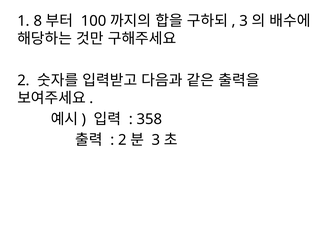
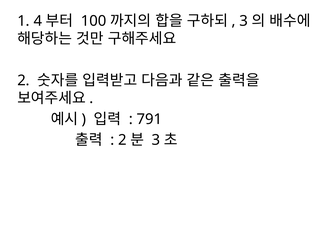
8: 8 -> 4 (38, 21)
358: 358 -> 791 (149, 119)
